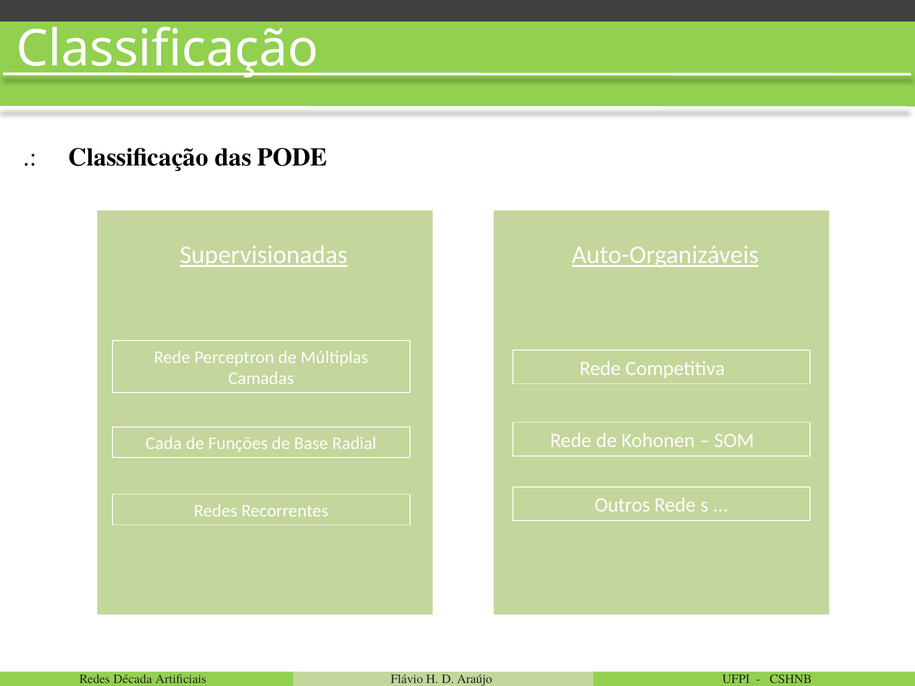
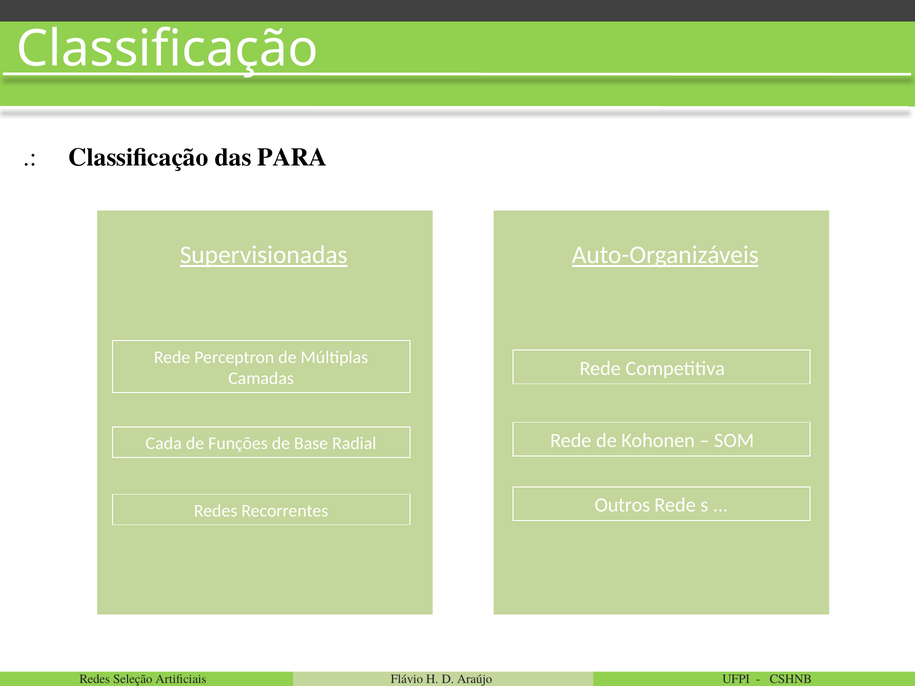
PODE: PODE -> PARA (292, 157)
Década: Década -> Seleção (133, 679)
